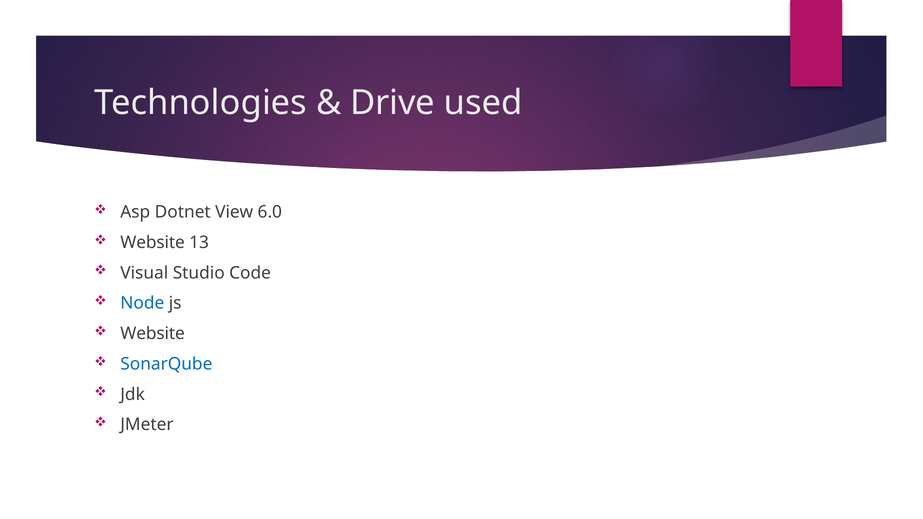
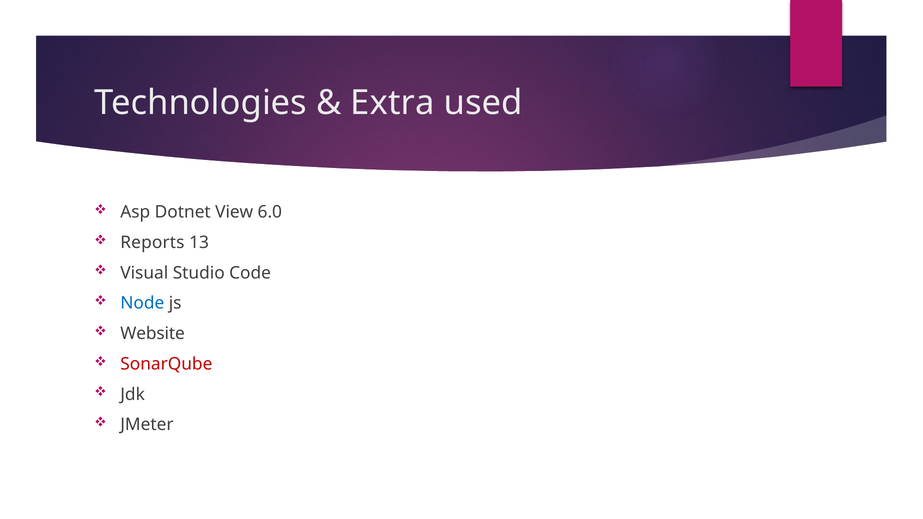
Drive: Drive -> Extra (393, 103)
Website: Website -> Reports (152, 243)
SonarQube colour: blue -> red (166, 364)
